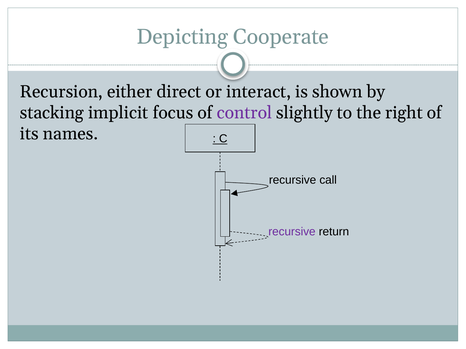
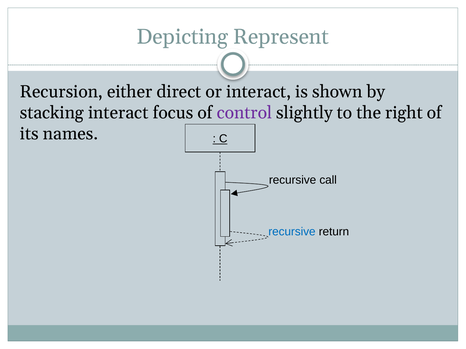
Cooperate: Cooperate -> Represent (281, 37)
stacking implicit: implicit -> interact (118, 113)
recursive colour: purple -> blue (292, 232)
